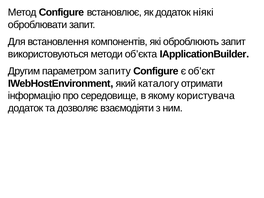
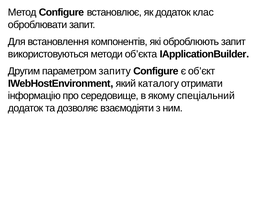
ніякі: ніякі -> клас (203, 12)
користувача: користувача -> спеціальний (206, 96)
